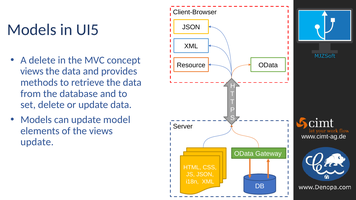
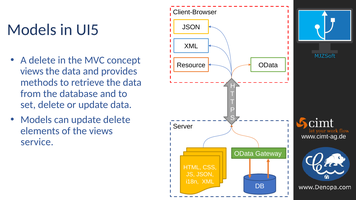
update model: model -> delete (117, 120)
update: update -> service (37, 142)
